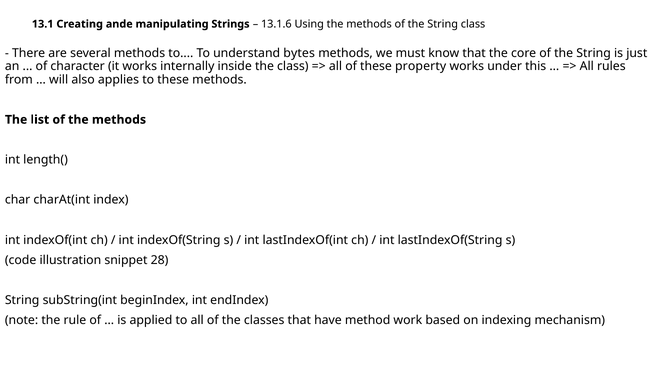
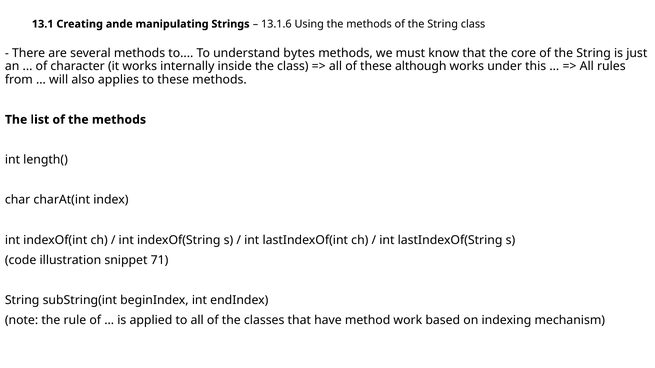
property: property -> although (421, 66)
28: 28 -> 71 (160, 260)
